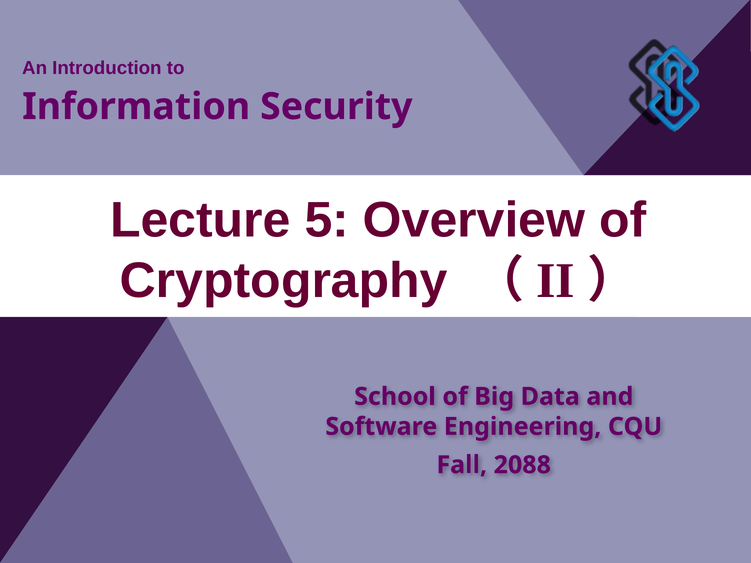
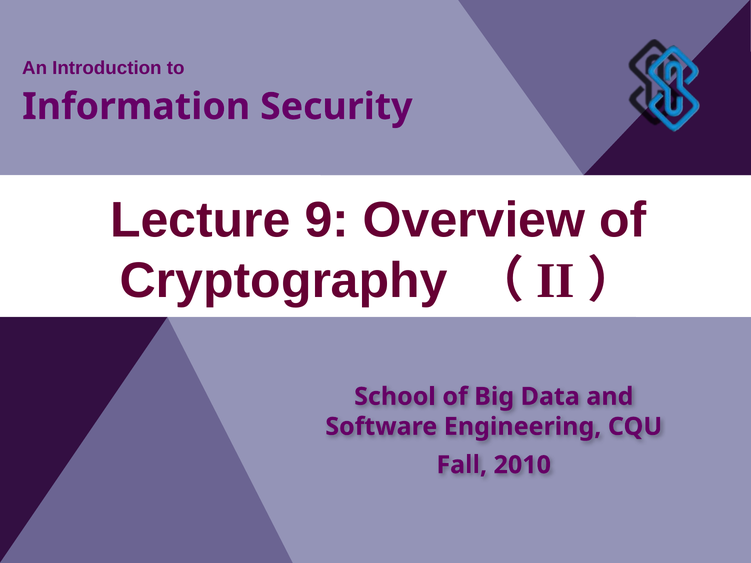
5: 5 -> 9 (327, 221)
2088: 2088 -> 2010 (522, 465)
